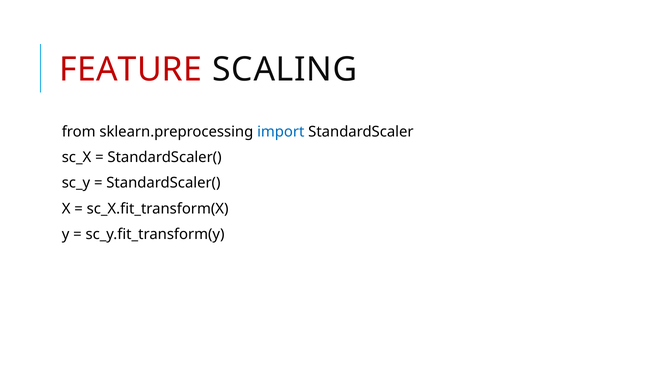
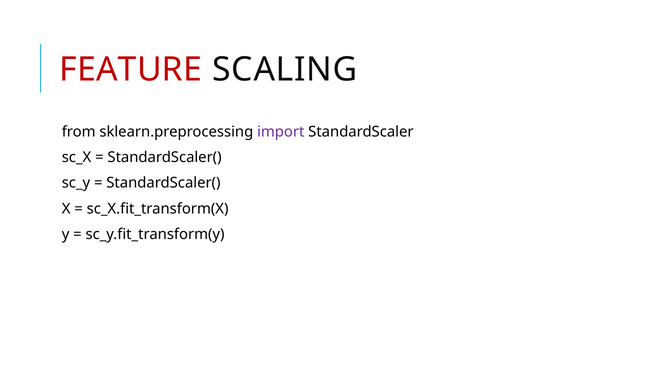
import colour: blue -> purple (281, 132)
